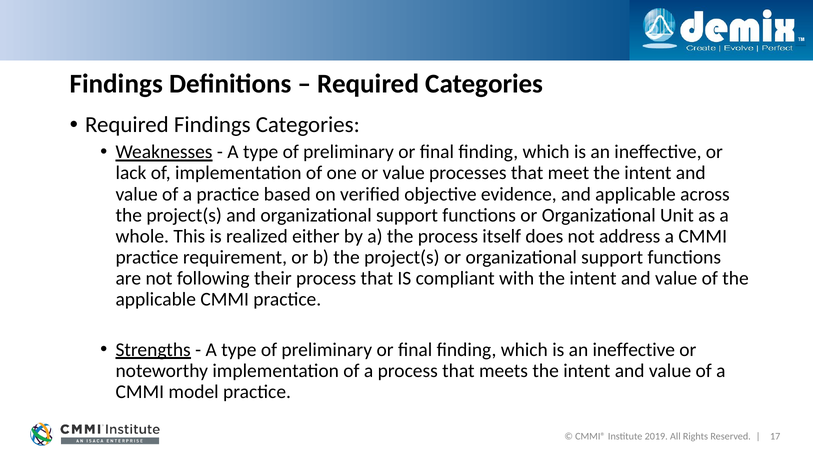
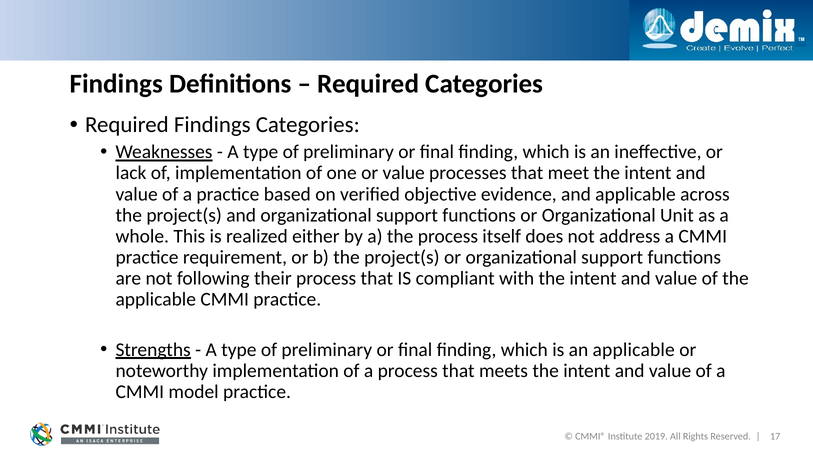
ineffective: ineffective -> applicable (634, 350)
